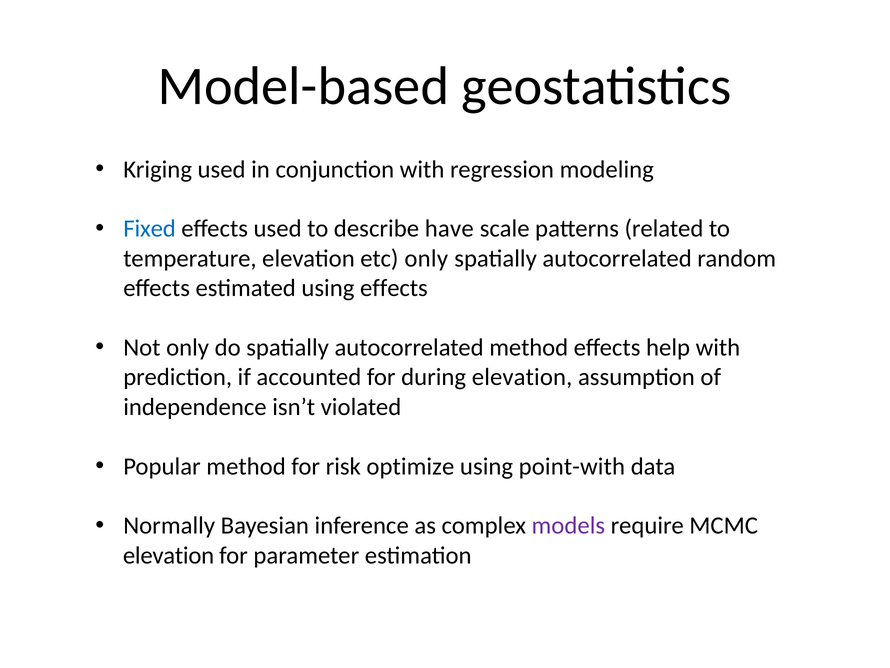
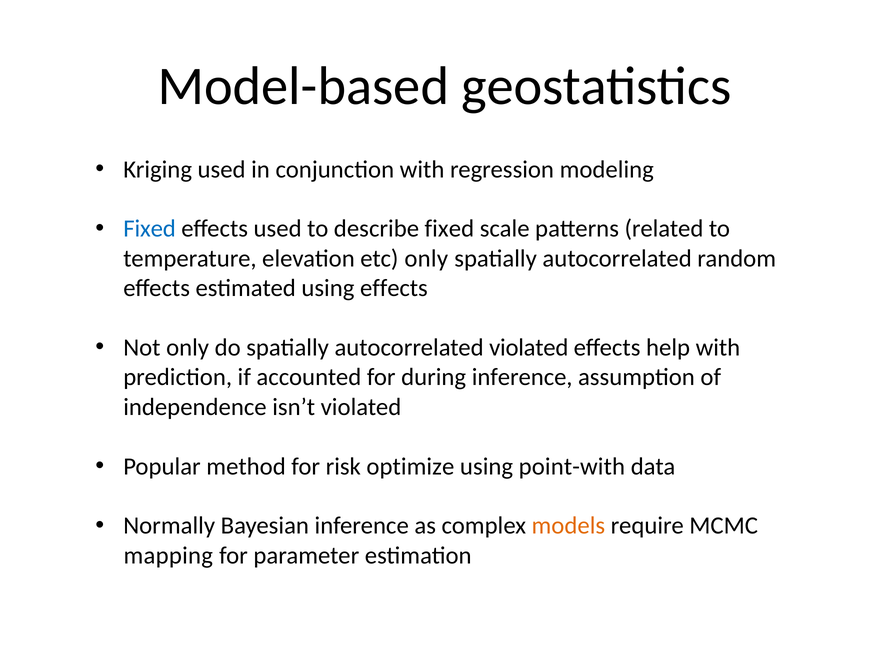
describe have: have -> fixed (449, 229)
autocorrelated method: method -> violated (529, 347)
during elevation: elevation -> inference (522, 377)
models colour: purple -> orange (568, 525)
elevation: elevation -> mapping (168, 555)
